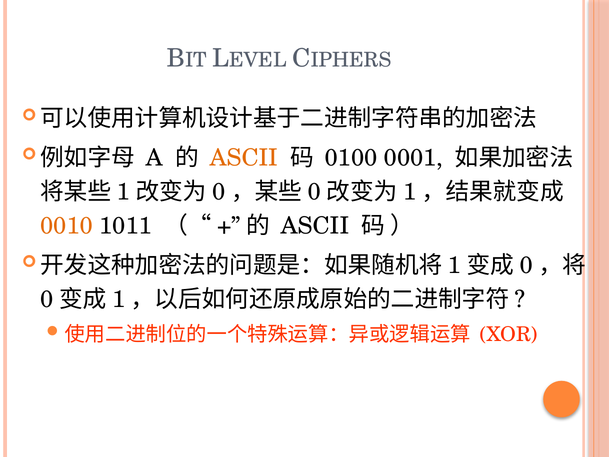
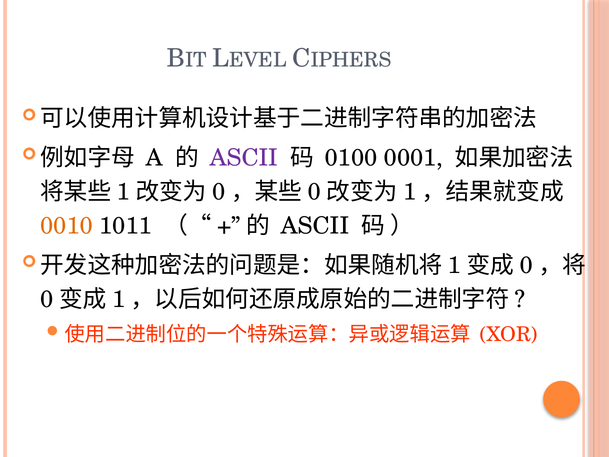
ASCII colour: orange -> purple (244, 158)
